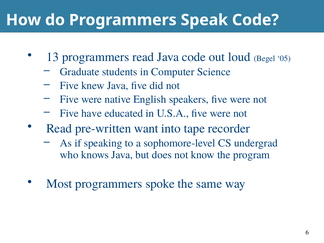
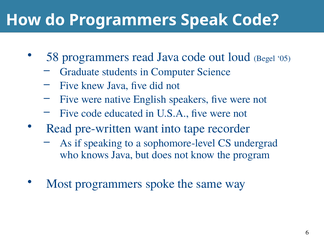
13: 13 -> 58 (53, 57)
Five have: have -> code (92, 113)
